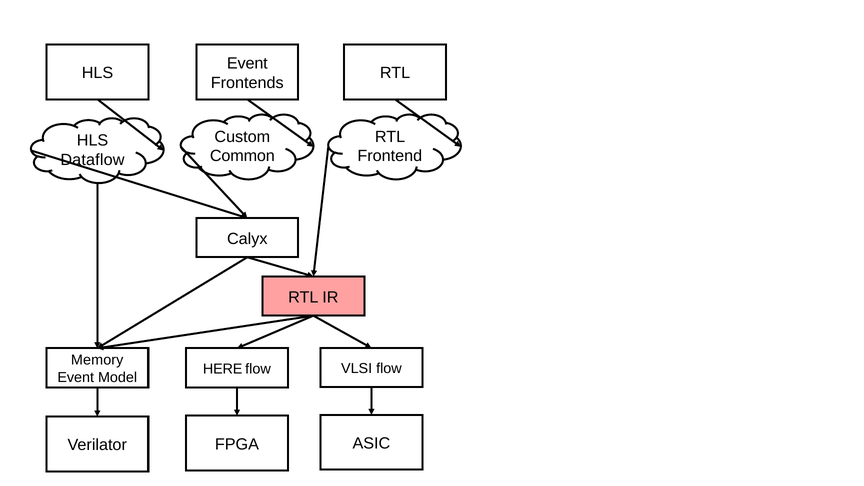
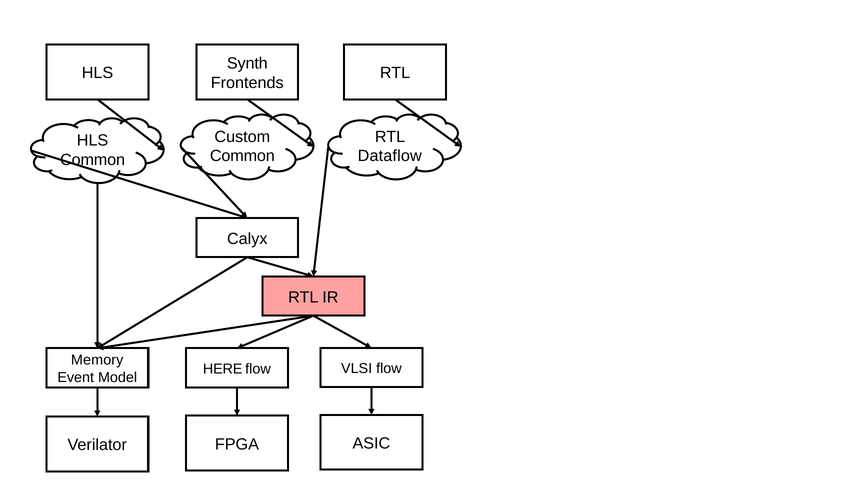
Event: Event -> Synth (247, 63)
Frontend: Frontend -> Dataflow (390, 156)
Dataflow: Dataflow -> Common (93, 160)
